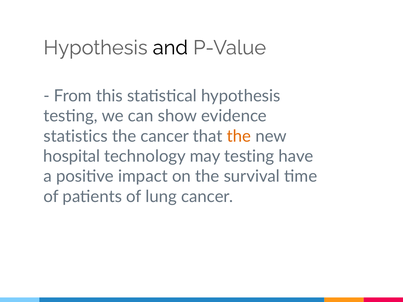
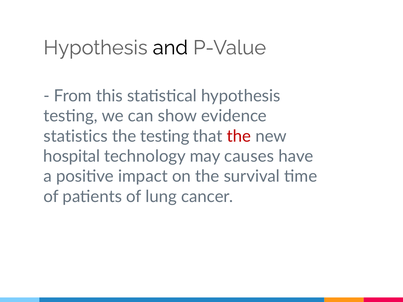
the cancer: cancer -> testing (165, 136)
the colour: orange -> red (239, 136)
may testing: testing -> causes (249, 156)
